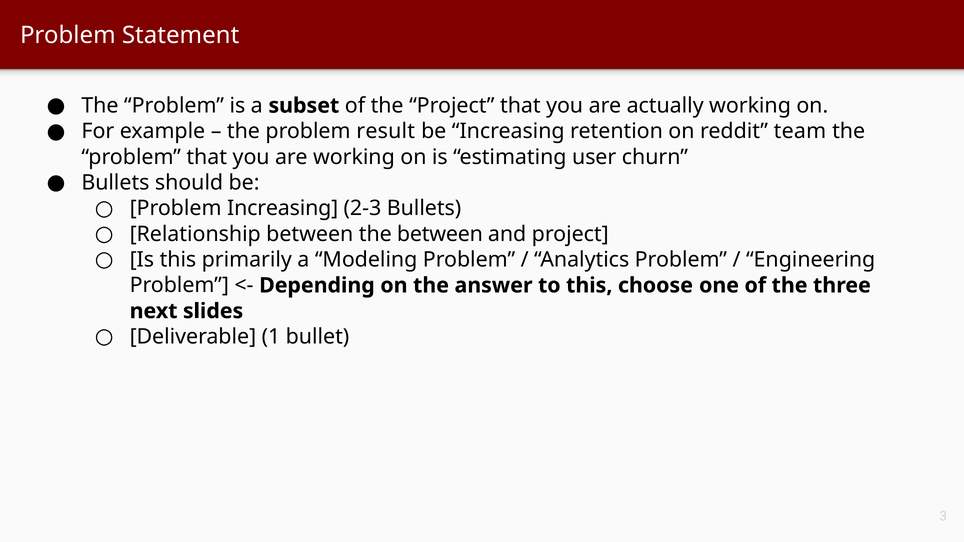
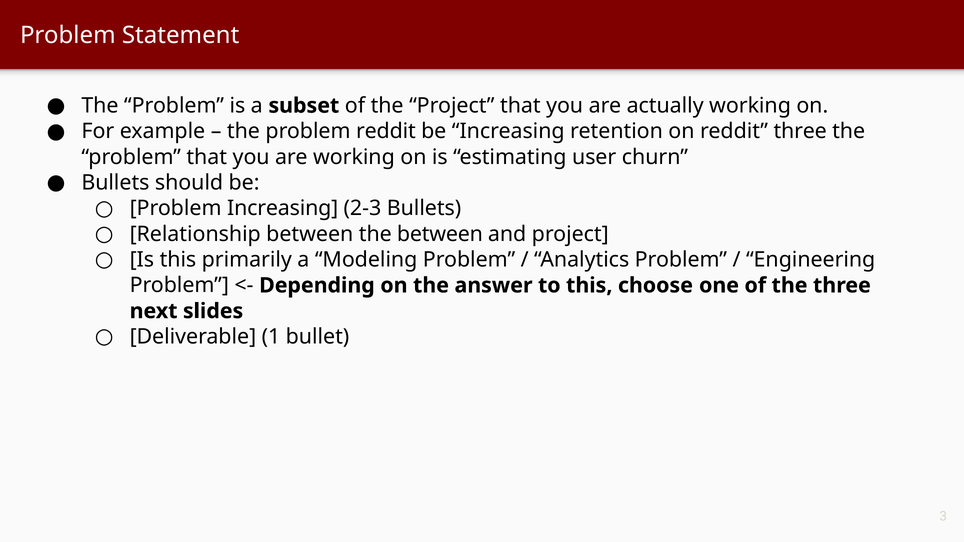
problem result: result -> reddit (386, 131)
reddit team: team -> three (800, 131)
